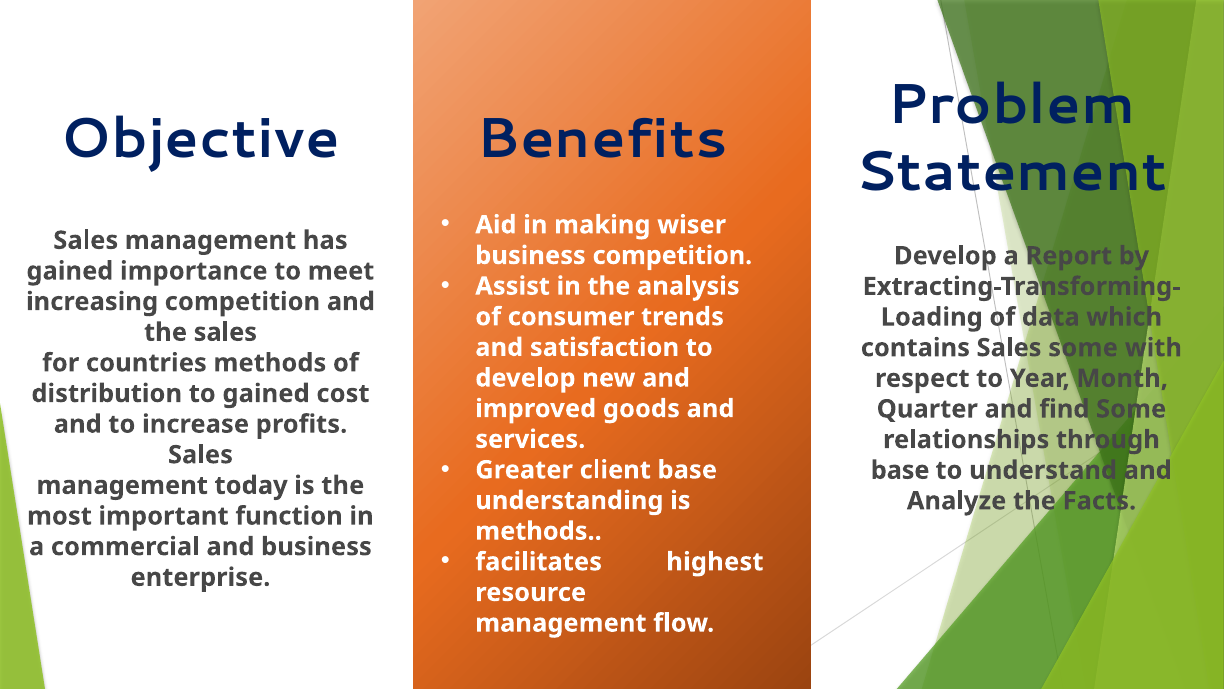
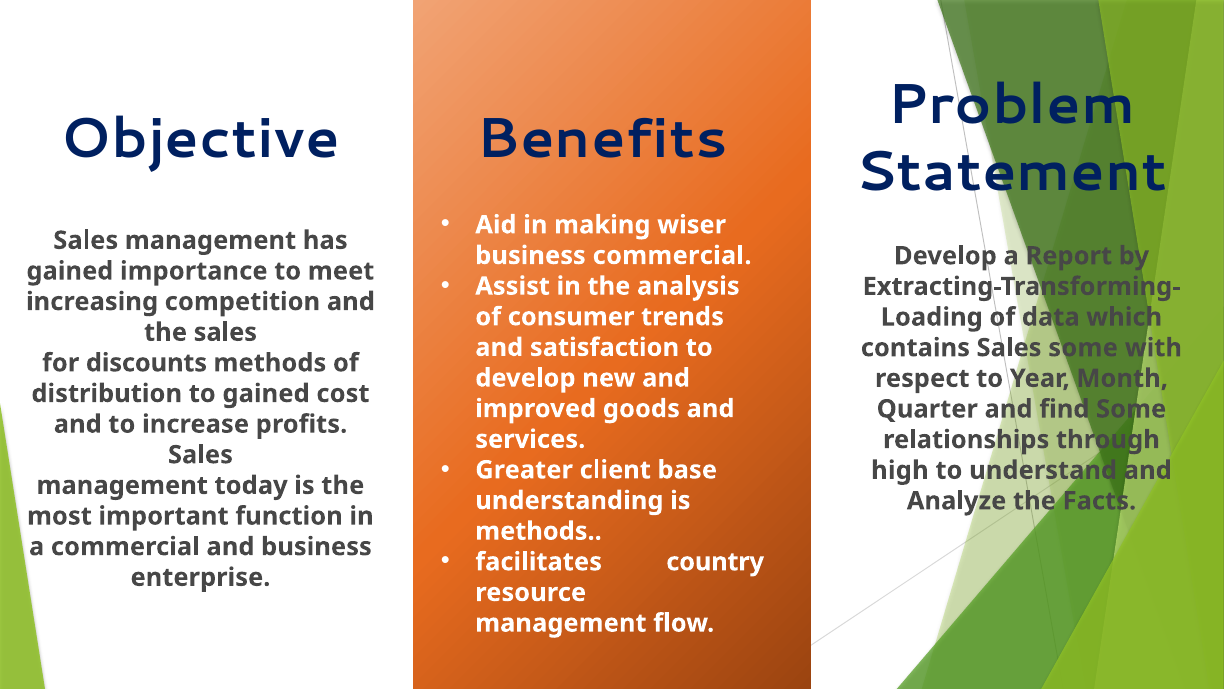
business competition: competition -> commercial (672, 255)
countries: countries -> discounts (146, 363)
base: base -> high (900, 470)
highest: highest -> country (715, 562)
